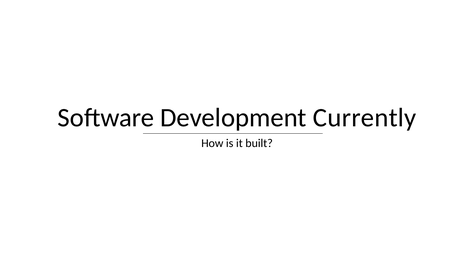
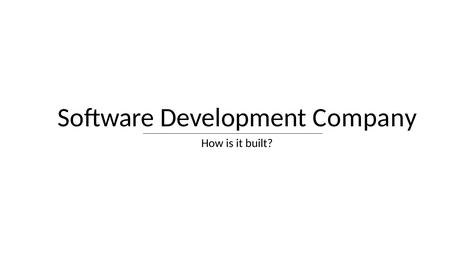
Currently: Currently -> Company (365, 118)
